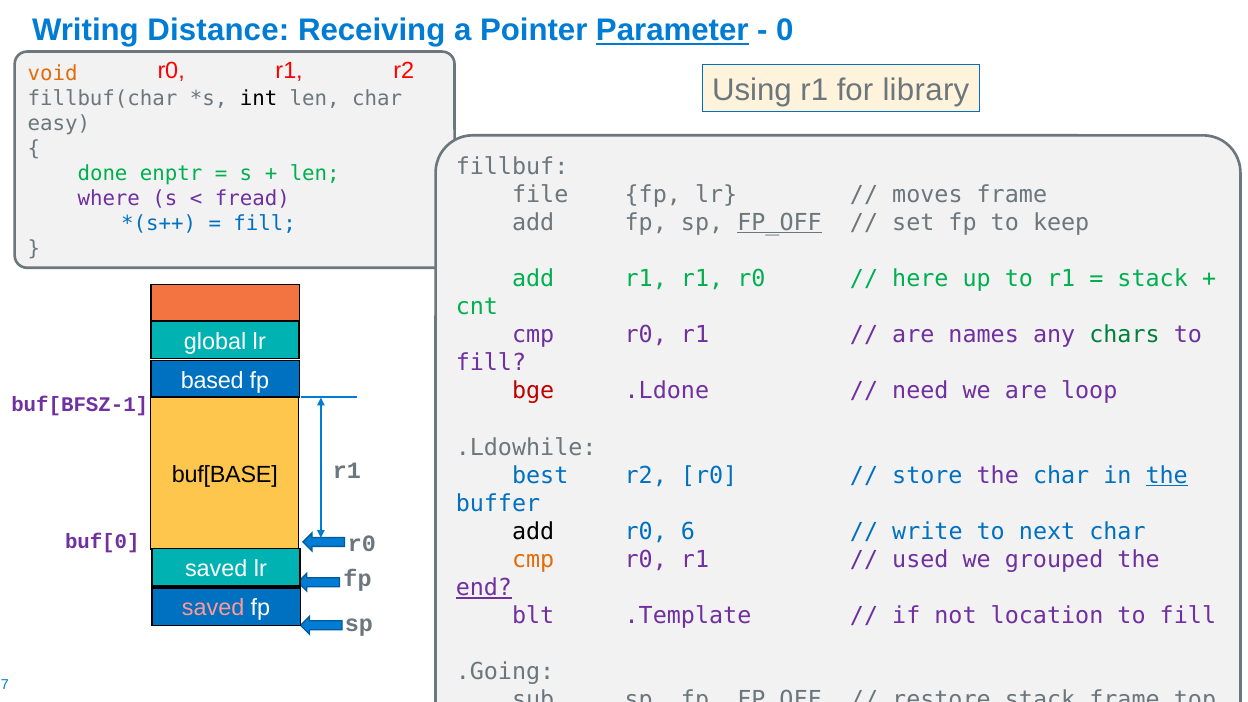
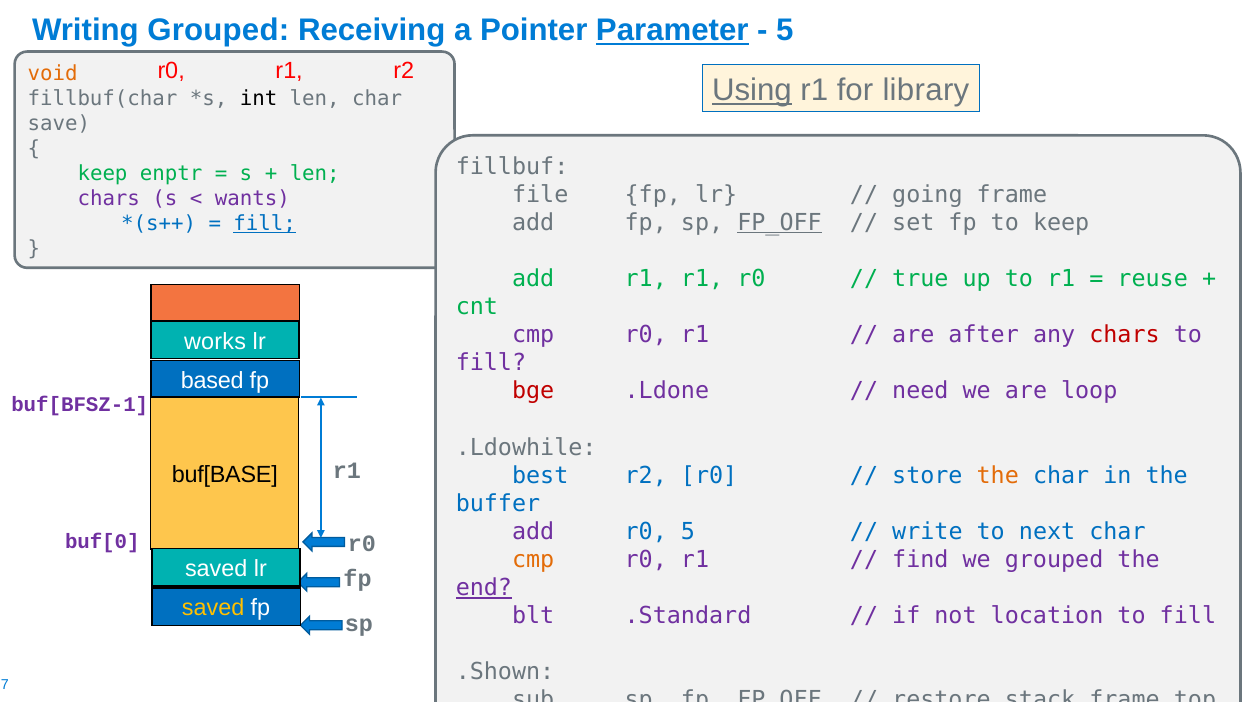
Writing Distance: Distance -> Grouped (218, 30)
0: 0 -> 5 (785, 30)
Using underline: none -> present (752, 90)
easy: easy -> save (59, 124)
done: done -> keep (103, 174)
moves: moves -> going (927, 195)
where: where -> chars (109, 199)
fread: fread -> wants (252, 199)
fill underline: none -> present (265, 223)
here: here -> true (920, 279)
stack: stack -> reuse (1153, 279)
names: names -> after (984, 335)
chars colour: green -> red (1124, 335)
global: global -> works (215, 341)
the colour: purple -> orange (998, 475)
the underline: present -> none (1167, 475)
add colour: black -> purple (533, 532)
r0 6: 6 -> 5 (688, 532)
used: used -> find (920, 560)
saved colour: pink -> yellow (213, 608)
.Template: .Template -> .Standard (688, 616)
.Going: .Going -> .Shown (505, 672)
